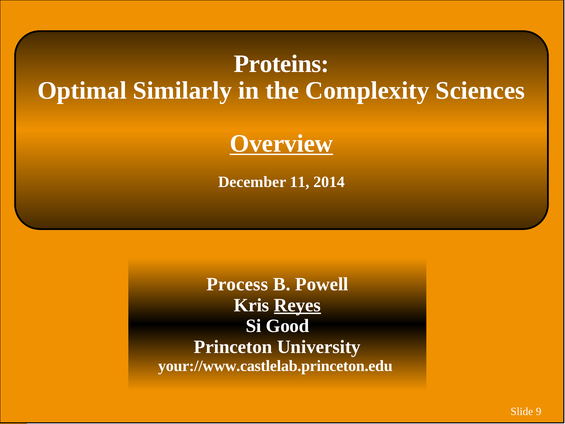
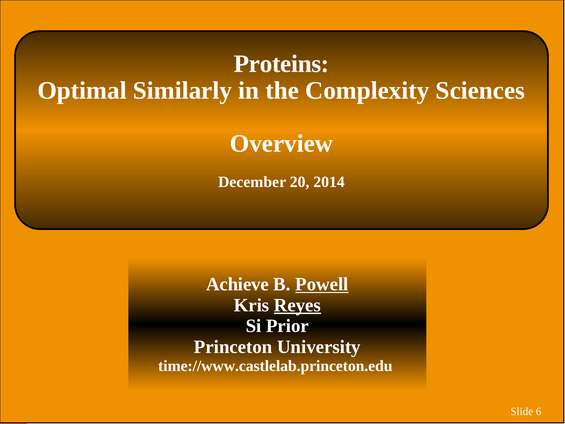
Overview underline: present -> none (281, 143)
11: 11 -> 20 (300, 182)
Process: Process -> Achieve (237, 284)
Powell underline: none -> present (322, 284)
Good: Good -> Prior (288, 326)
your://www.castlelab.princeton.edu: your://www.castlelab.princeton.edu -> time://www.castlelab.princeton.edu (275, 366)
9: 9 -> 6 (539, 411)
